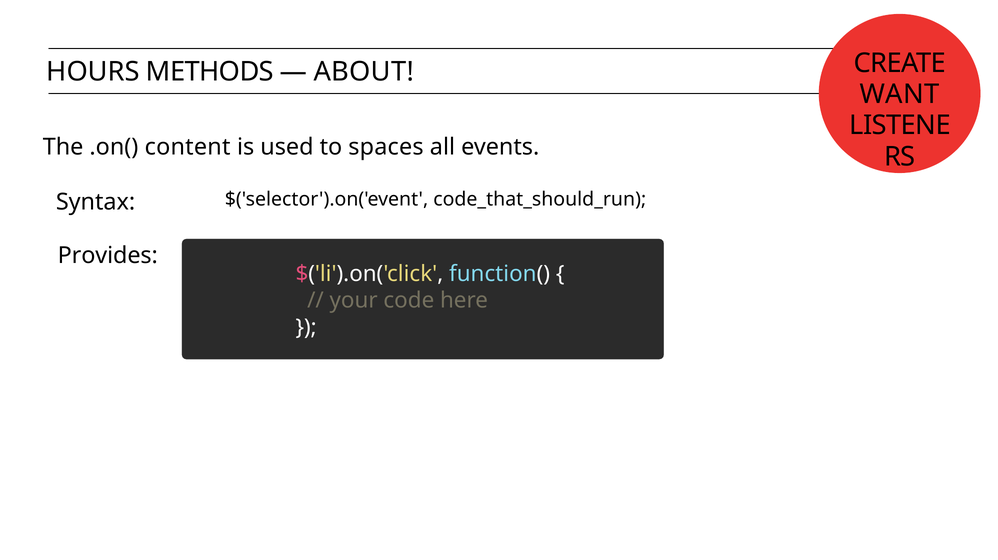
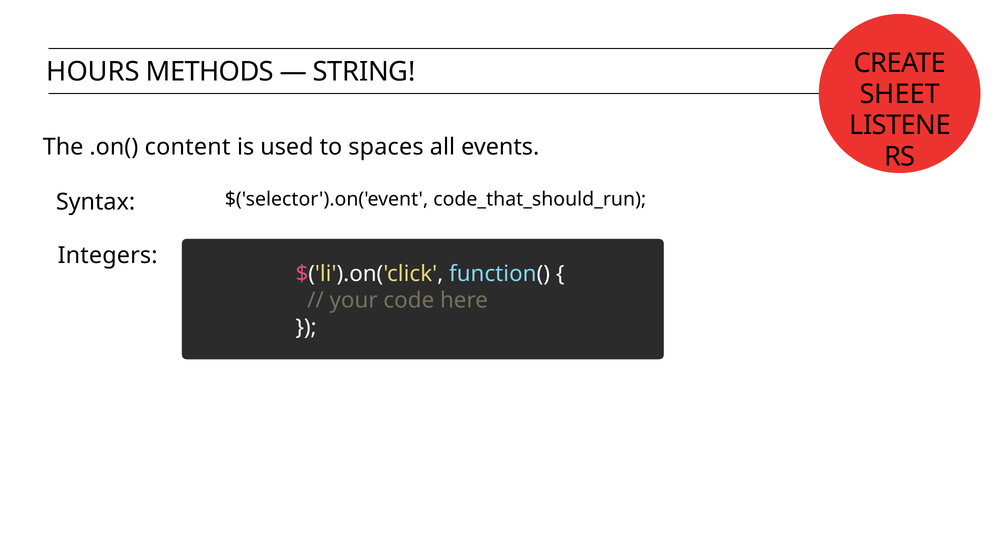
ABOUT: ABOUT -> STRING (364, 72)
WANT: WANT -> SHEET (900, 94)
Provides: Provides -> Integers (108, 256)
